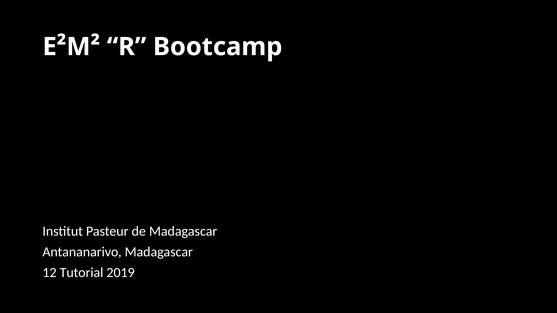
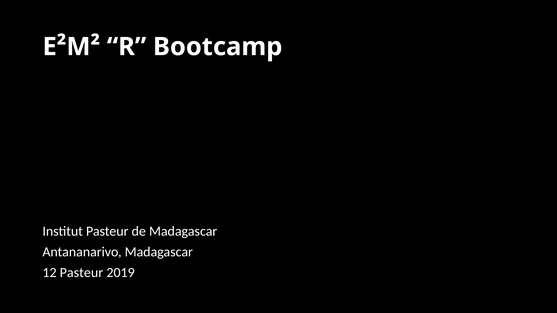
12 Tutorial: Tutorial -> Pasteur (81, 273)
